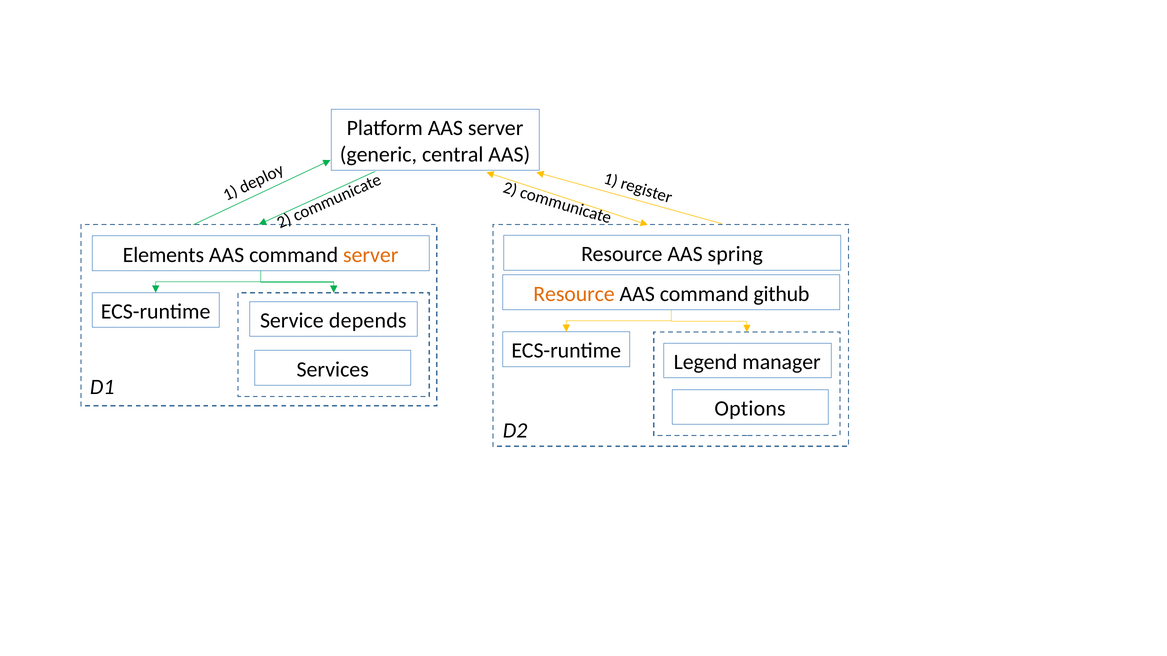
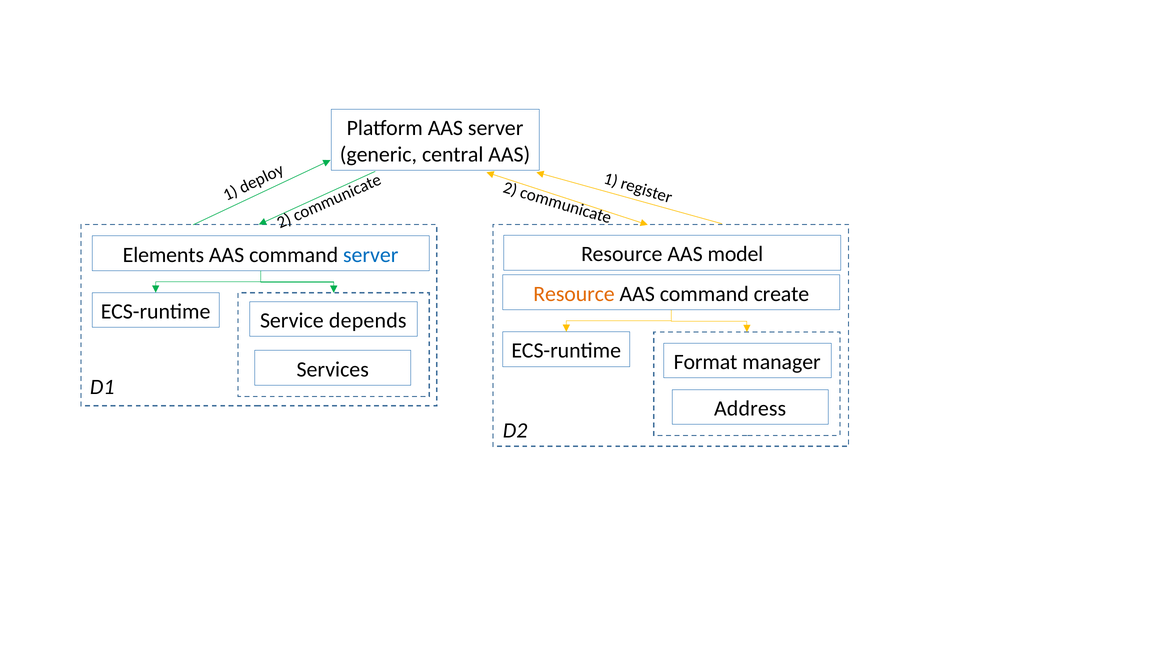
spring: spring -> model (735, 254)
server colour: orange -> blue (371, 255)
github: github -> create (781, 294)
Legend: Legend -> Format (706, 362)
Options: Options -> Address (750, 409)
